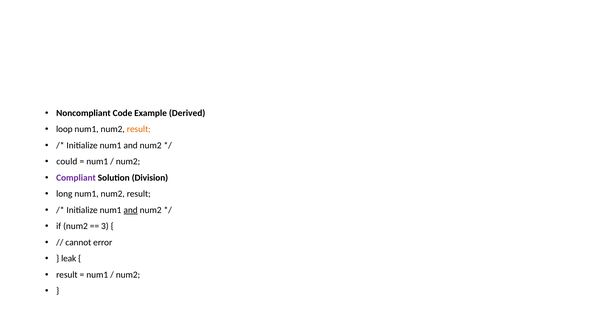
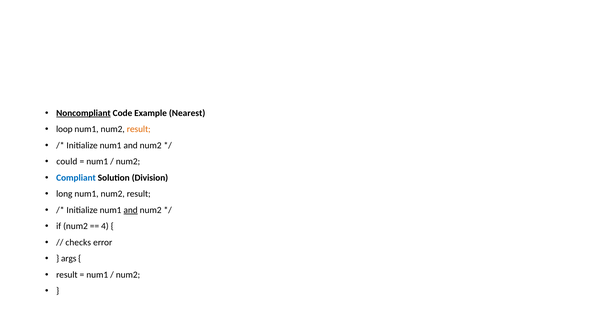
Noncompliant underline: none -> present (83, 113)
Derived: Derived -> Nearest (187, 113)
Compliant colour: purple -> blue (76, 178)
3: 3 -> 4 (105, 226)
cannot: cannot -> checks (78, 242)
leak: leak -> args (69, 259)
